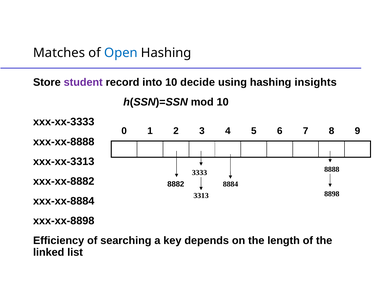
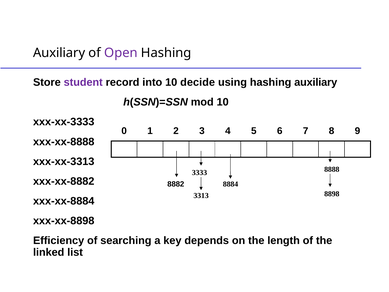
Matches: Matches -> Auxiliary (59, 53)
Open colour: blue -> purple (121, 53)
hashing insights: insights -> auxiliary (316, 82)
